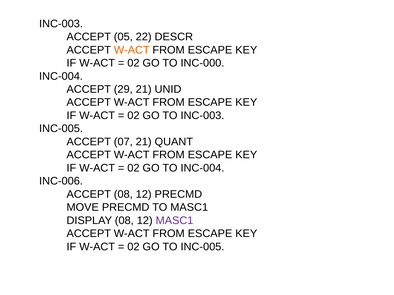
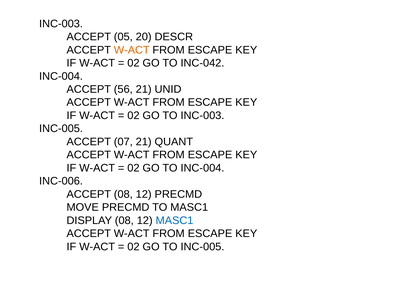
22: 22 -> 20 (144, 37)
INC-000: INC-000 -> INC-042 (202, 63)
29: 29 -> 56 (123, 89)
MASC1 colour: purple -> blue (175, 221)
